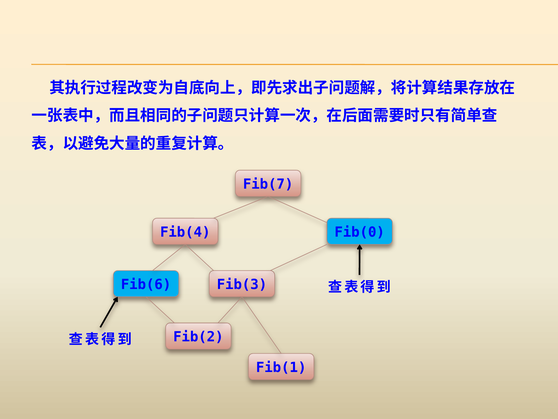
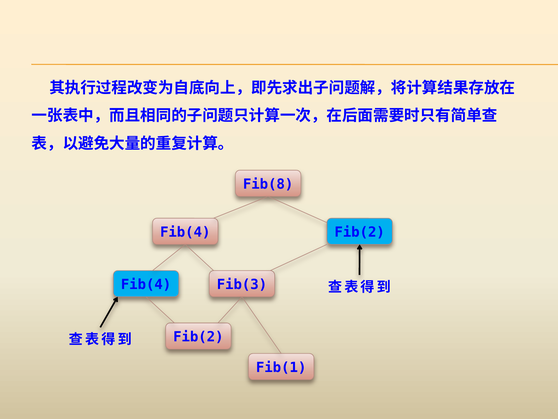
Fib(7: Fib(7 -> Fib(8 (268, 184)
Fib(0: Fib(0 -> Fib(2 (360, 232)
Fib(6: Fib(6 -> Fib(4 (146, 284)
